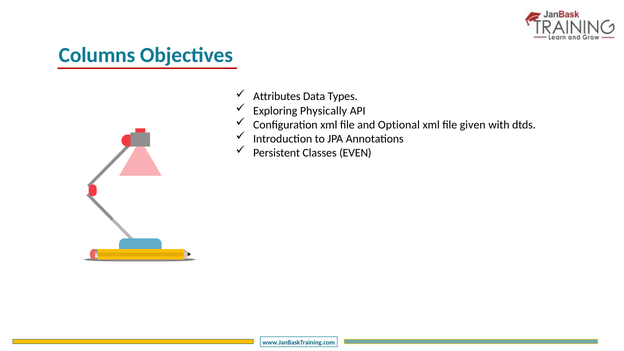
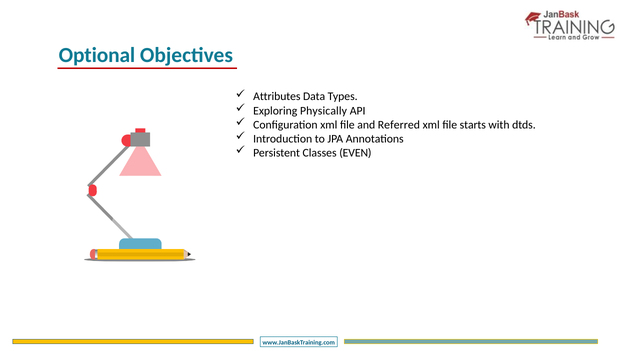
Columns: Columns -> Optional (97, 55)
Optional: Optional -> Referred (399, 125)
given: given -> starts (473, 125)
